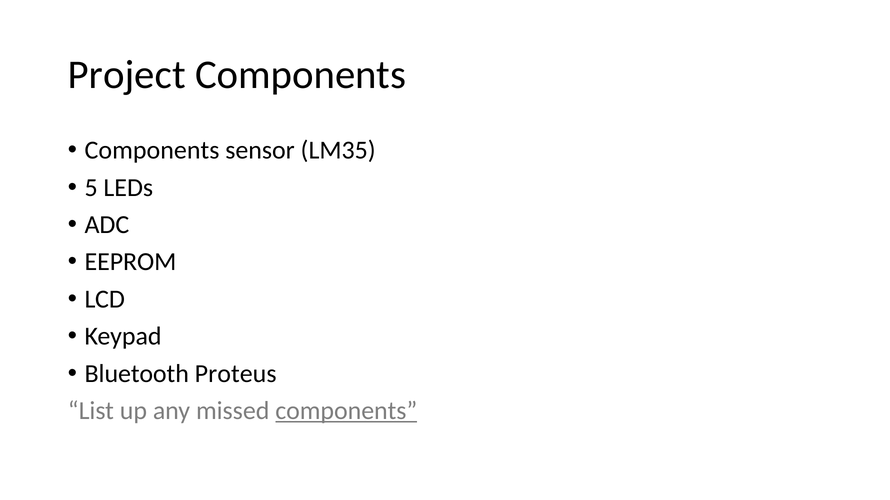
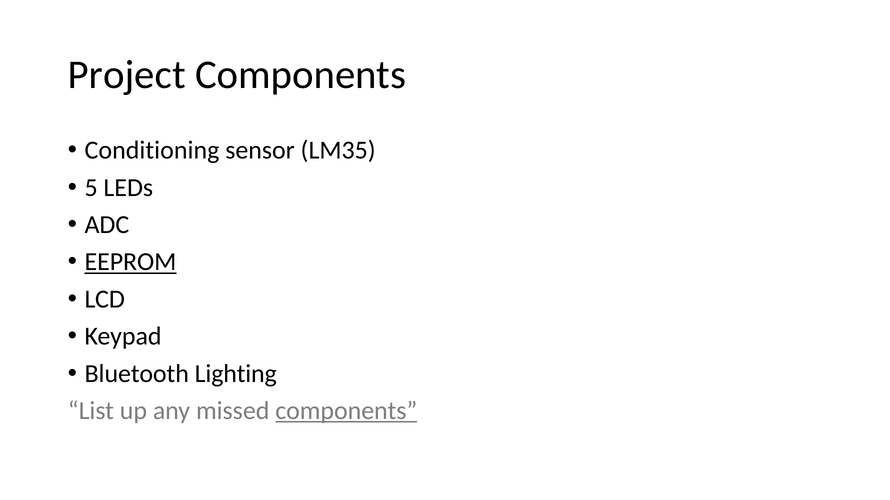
Components: Components -> Conditioning (152, 150)
EEPROM underline: none -> present (130, 262)
Proteus: Proteus -> Lighting (236, 374)
